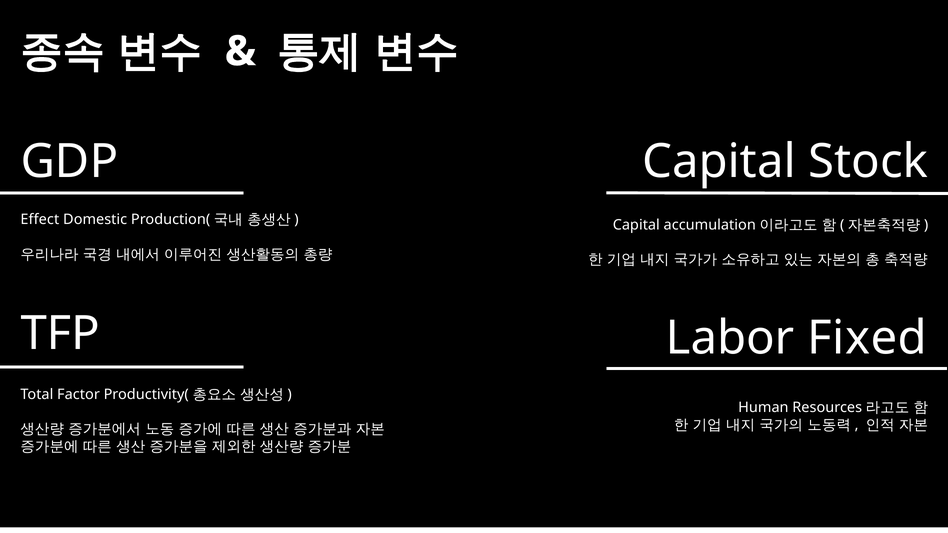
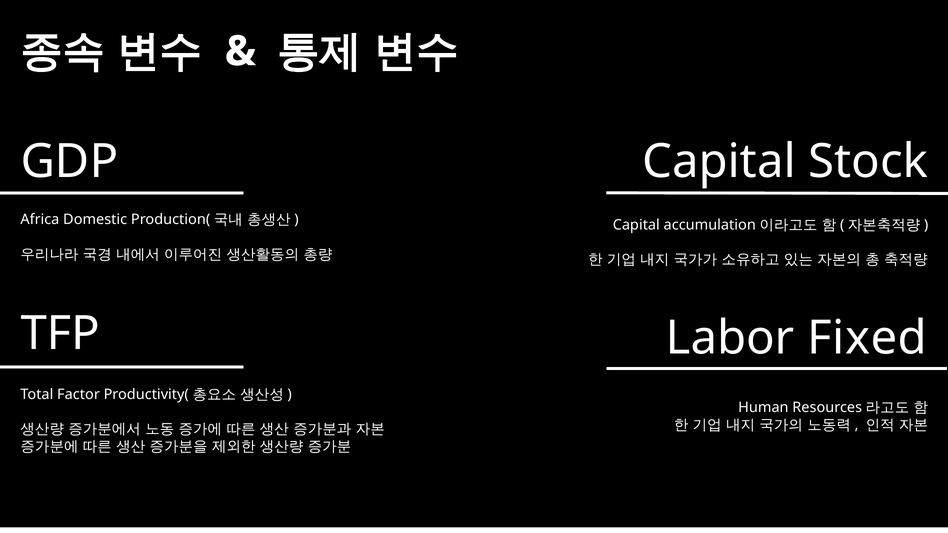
Effect: Effect -> Africa (40, 220)
